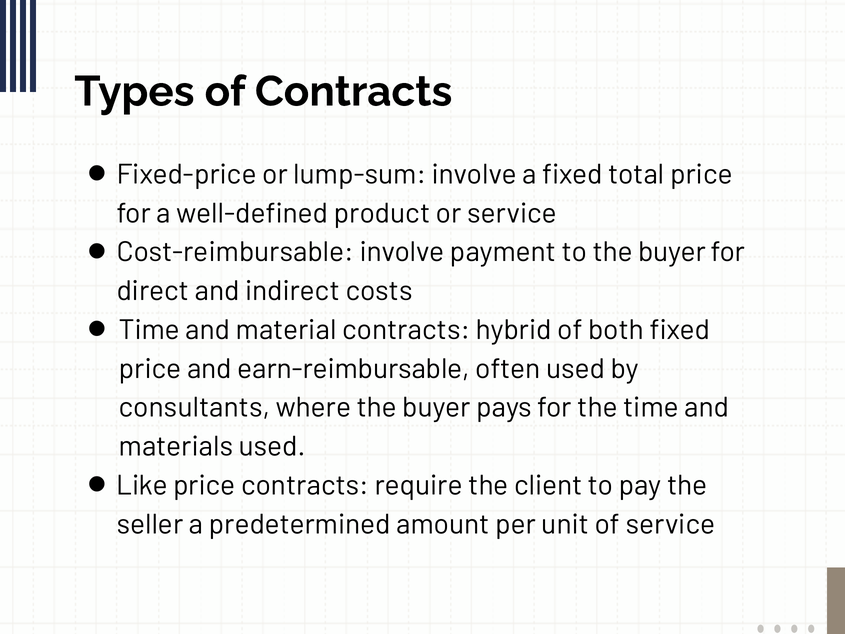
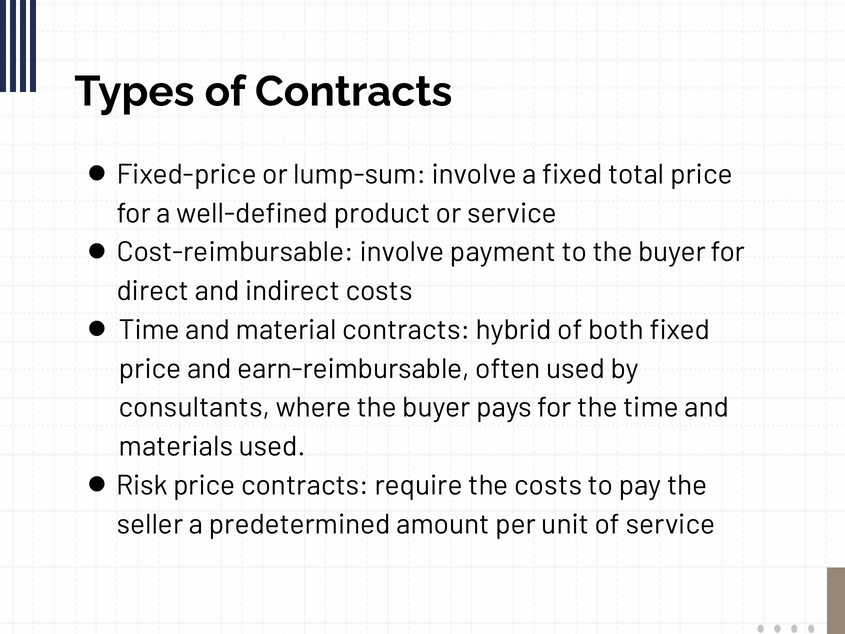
Like: Like -> Risk (142, 485)
the client: client -> costs (548, 485)
